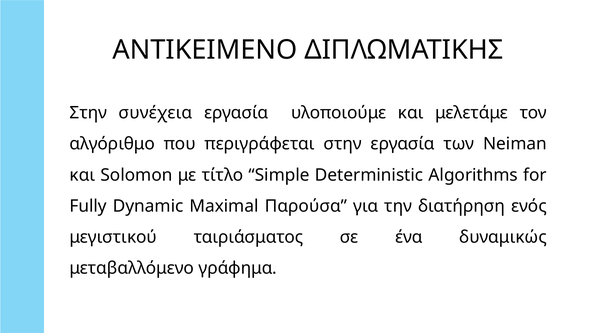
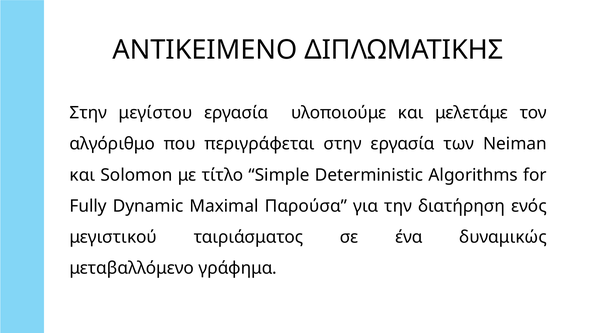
συνέχεια: συνέχεια -> μεγίστου (156, 113)
